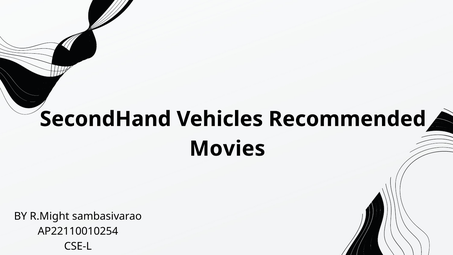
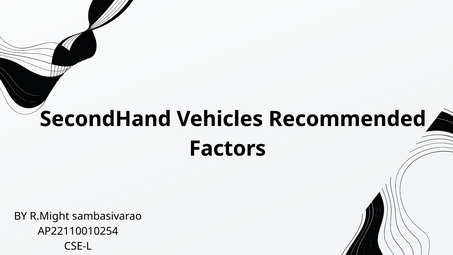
Movies: Movies -> Factors (228, 149)
